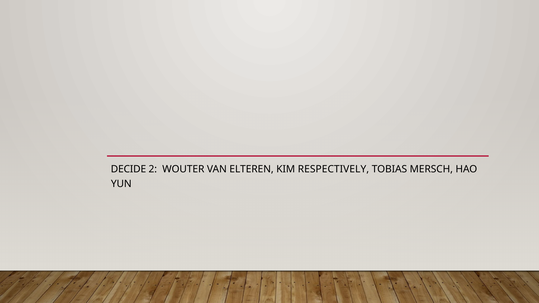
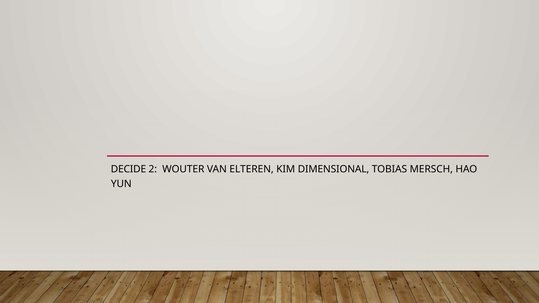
RESPECTIVELY: RESPECTIVELY -> DIMENSIONAL (334, 169)
